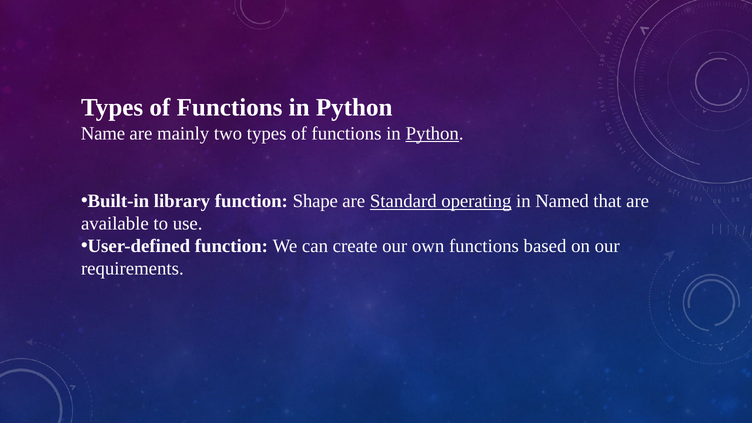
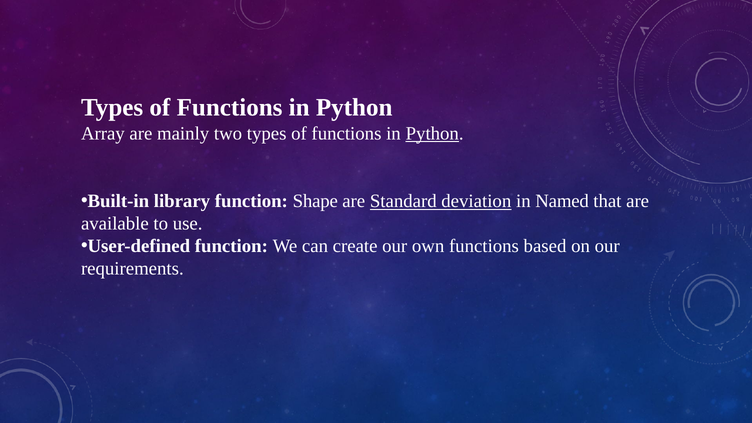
Name: Name -> Array (103, 133)
operating: operating -> deviation (476, 201)
